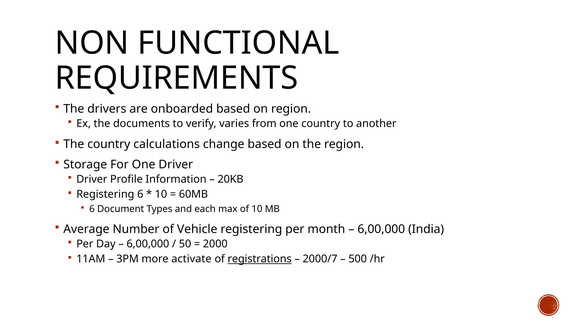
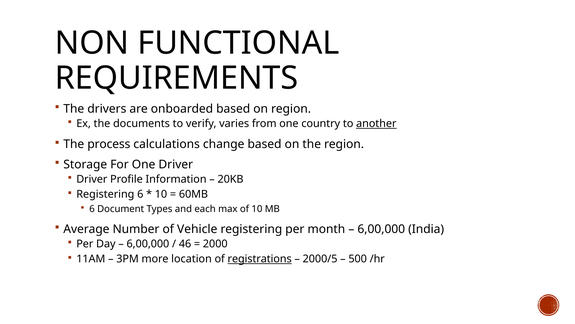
another underline: none -> present (376, 123)
The country: country -> process (109, 144)
50: 50 -> 46 (185, 243)
activate: activate -> location (191, 259)
2000/7: 2000/7 -> 2000/5 (320, 259)
